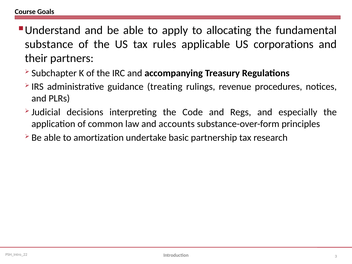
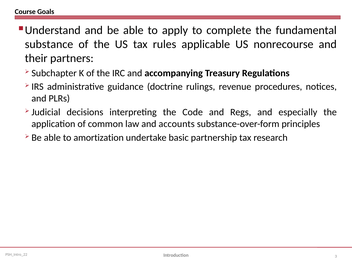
allocating: allocating -> complete (229, 30)
corporations: corporations -> nonrecourse (284, 44)
treating: treating -> doctrine (165, 87)
